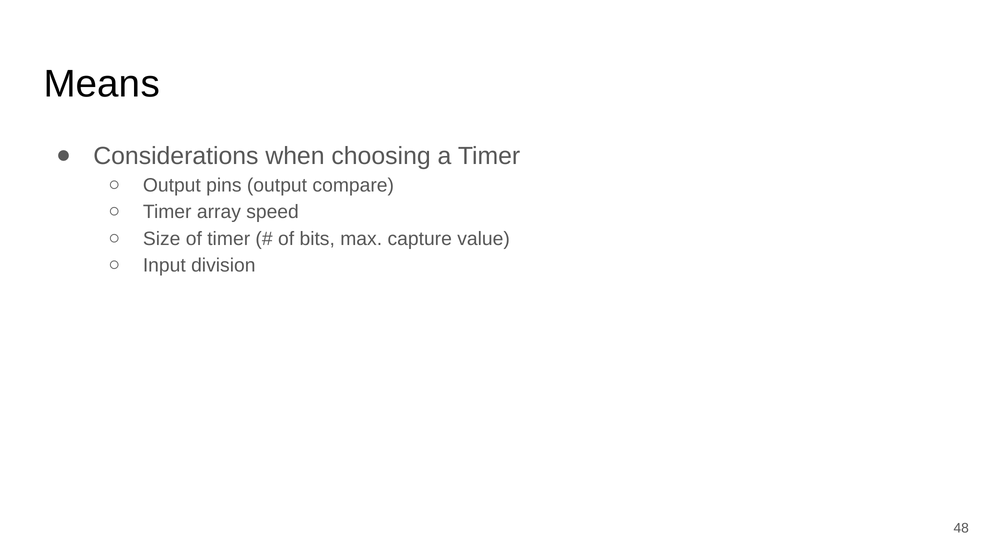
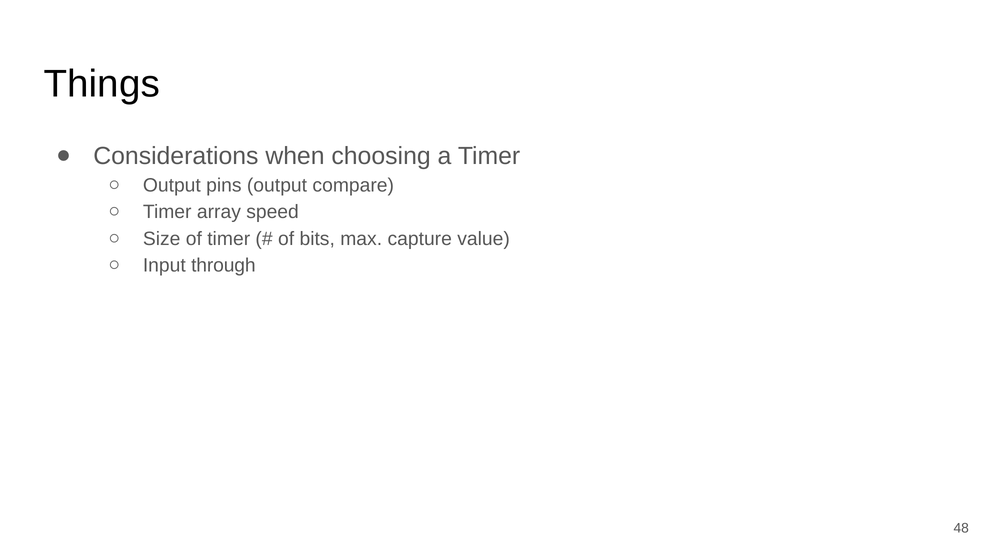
Means: Means -> Things (102, 84)
division: division -> through (223, 265)
